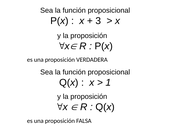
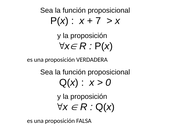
3: 3 -> 7 (98, 21)
1: 1 -> 0 (108, 83)
